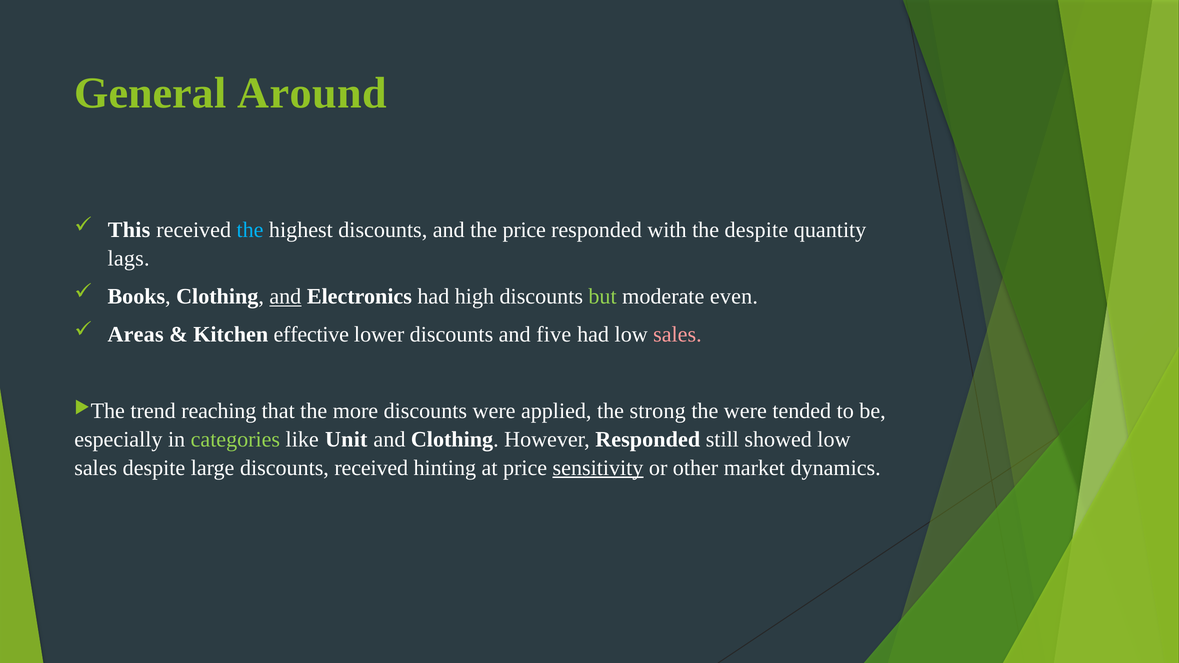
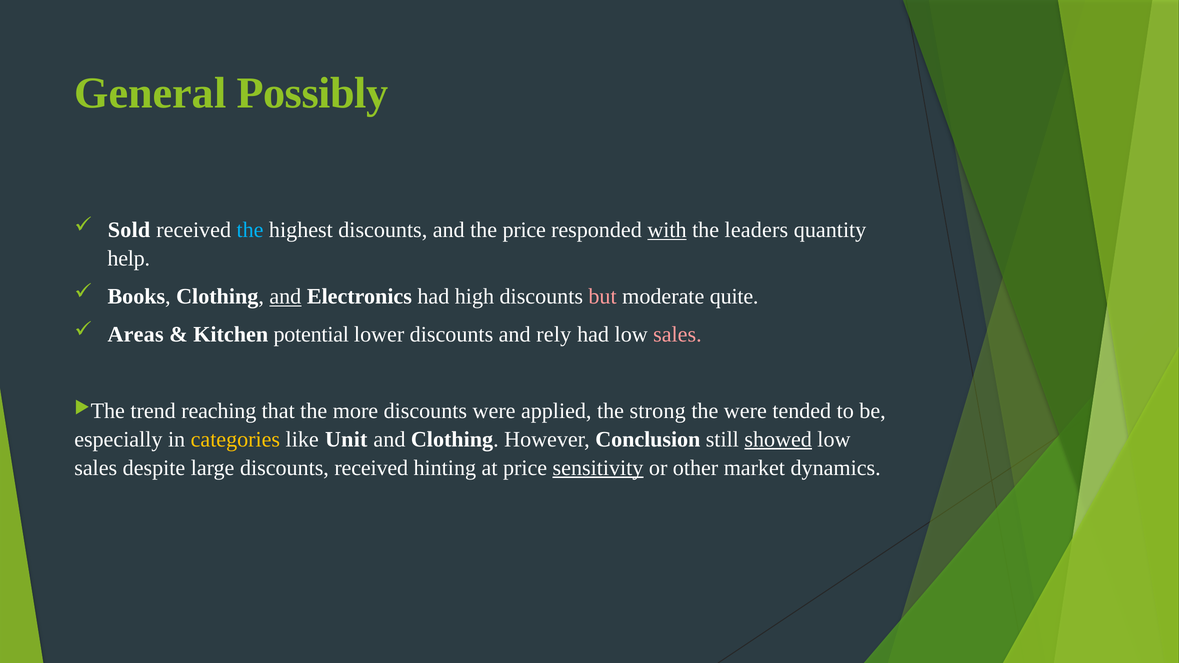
Around: Around -> Possibly (313, 93)
This: This -> Sold (129, 230)
with underline: none -> present (667, 230)
the despite: despite -> leaders (756, 230)
lags: lags -> help (129, 258)
but colour: light green -> pink (603, 297)
even: even -> quite (734, 297)
effective: effective -> potential (311, 335)
five: five -> rely (554, 335)
categories colour: light green -> yellow (235, 440)
However Responded: Responded -> Conclusion (648, 440)
showed underline: none -> present (778, 440)
